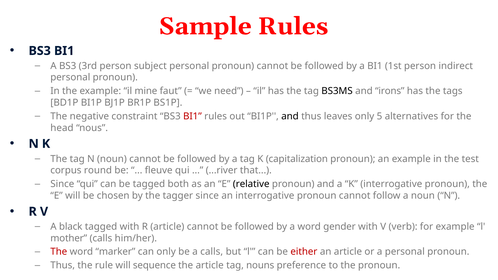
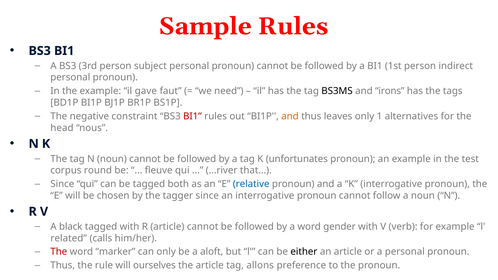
mine: mine -> gave (146, 91)
and colour: black -> orange (290, 116)
5: 5 -> 1 (379, 116)
capitalization: capitalization -> unfortunates (297, 159)
relative colour: black -> blue (251, 184)
mother: mother -> related (69, 238)
a calls: calls -> aloft (212, 252)
either colour: red -> black (304, 252)
sequence: sequence -> ourselves (154, 265)
nouns: nouns -> allons (260, 265)
